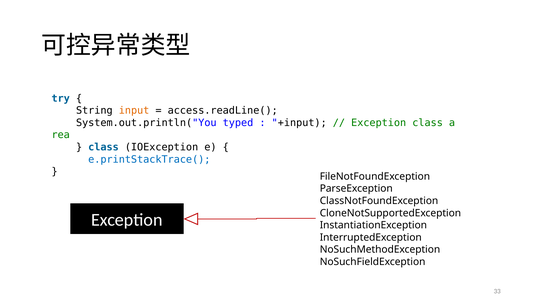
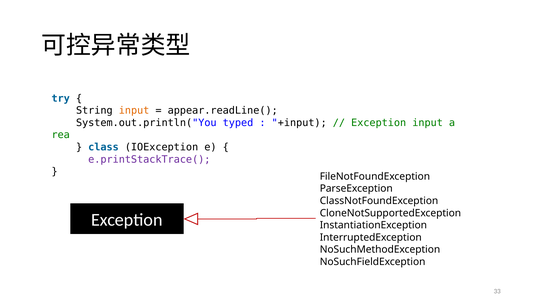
access.readLine(: access.readLine( -> appear.readLine( (223, 111)
Exception class: class -> input (428, 123)
e.printStackTrace( colour: blue -> purple (149, 159)
